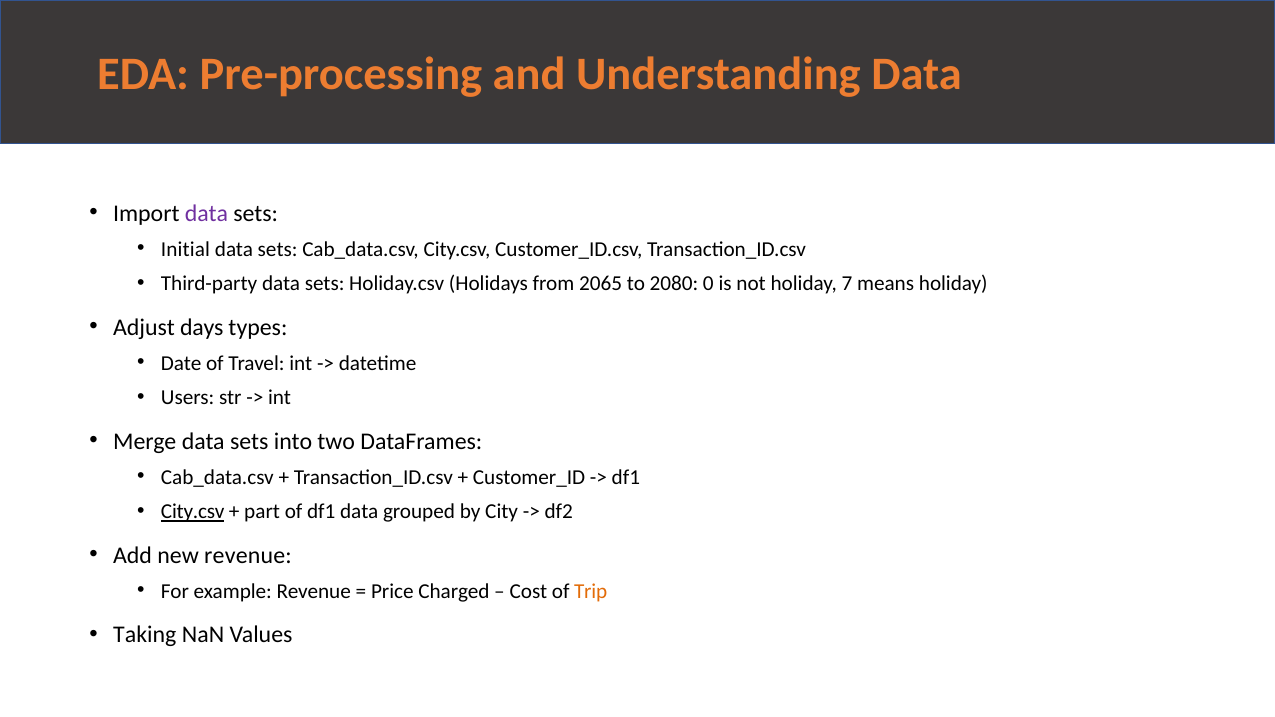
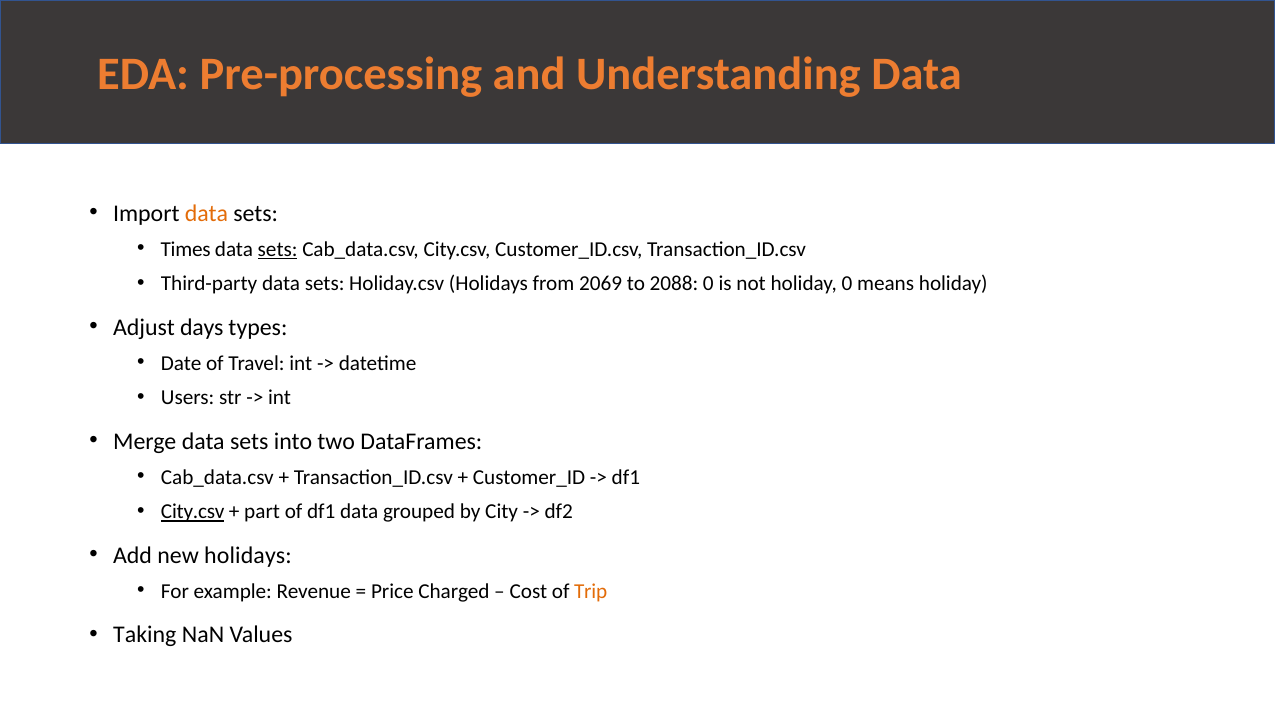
data colour: purple -> orange (206, 213)
Initial: Initial -> Times (186, 249)
sets underline: none -> present (278, 249)
2065: 2065 -> 2069 (601, 284)
2080: 2080 -> 2088 (674, 284)
holiday 7: 7 -> 0 (847, 284)
new revenue: revenue -> holidays (248, 555)
